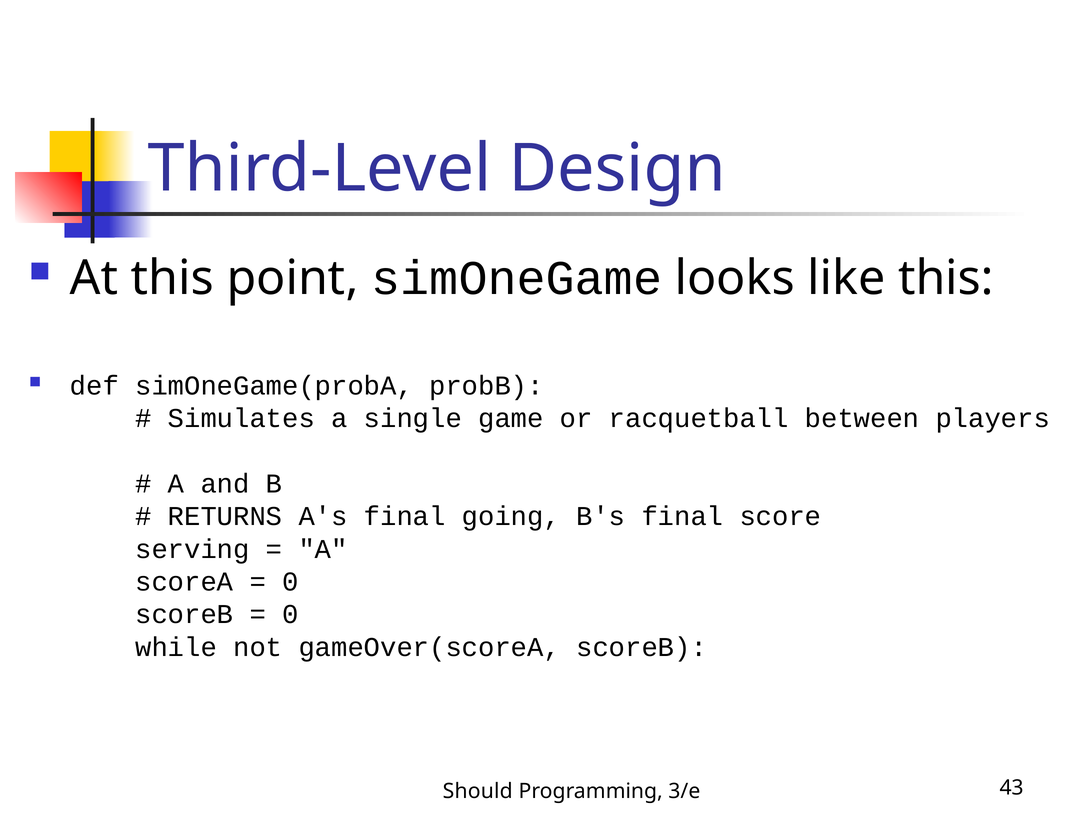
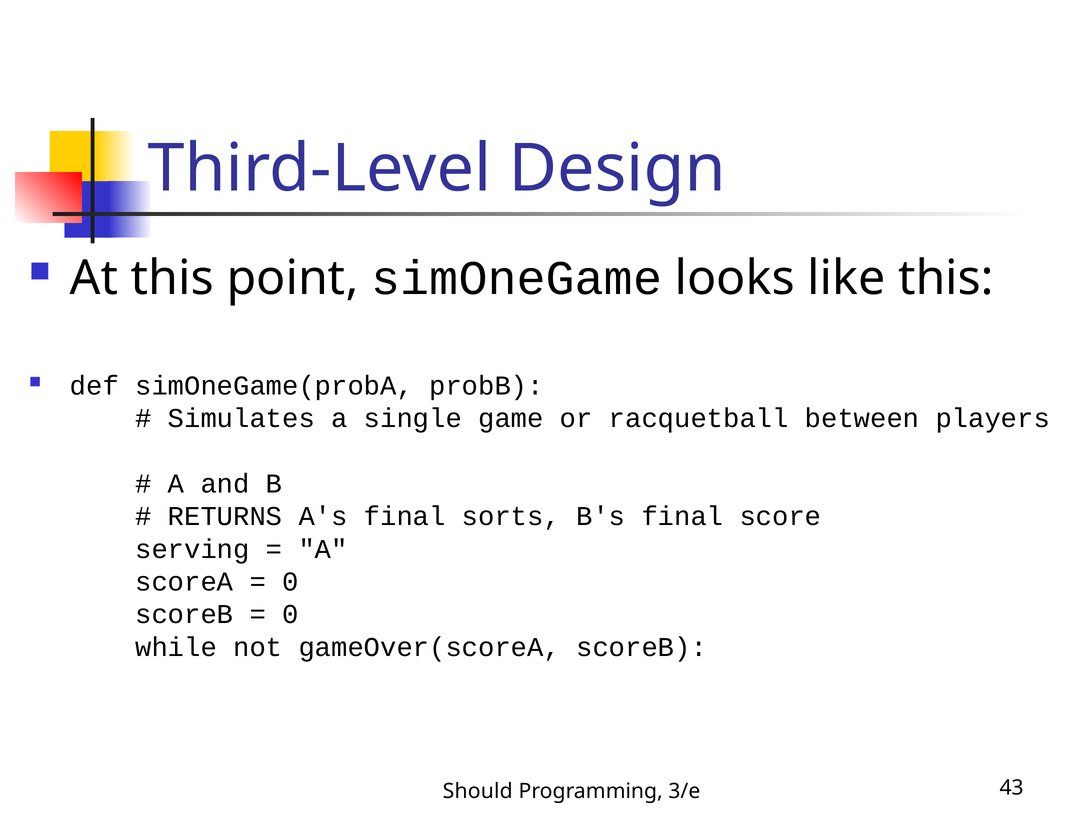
going: going -> sorts (511, 516)
